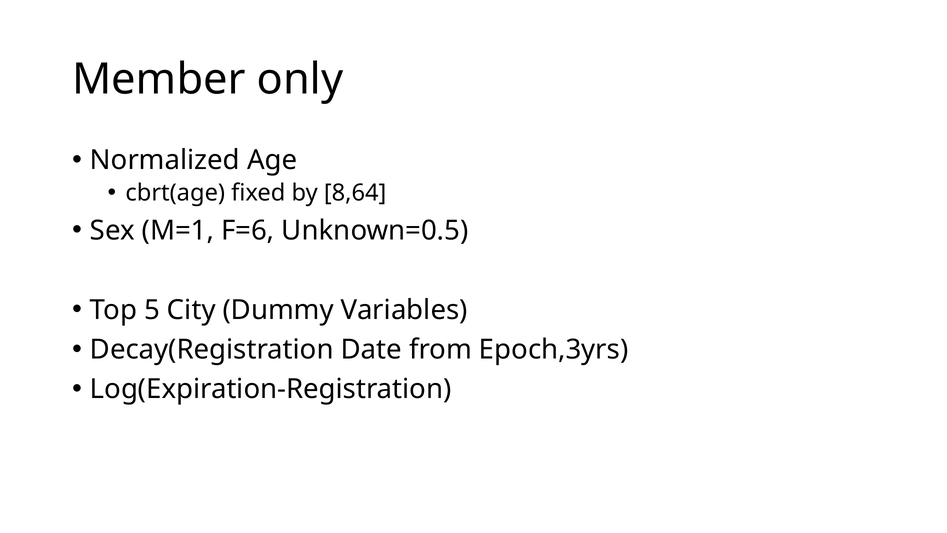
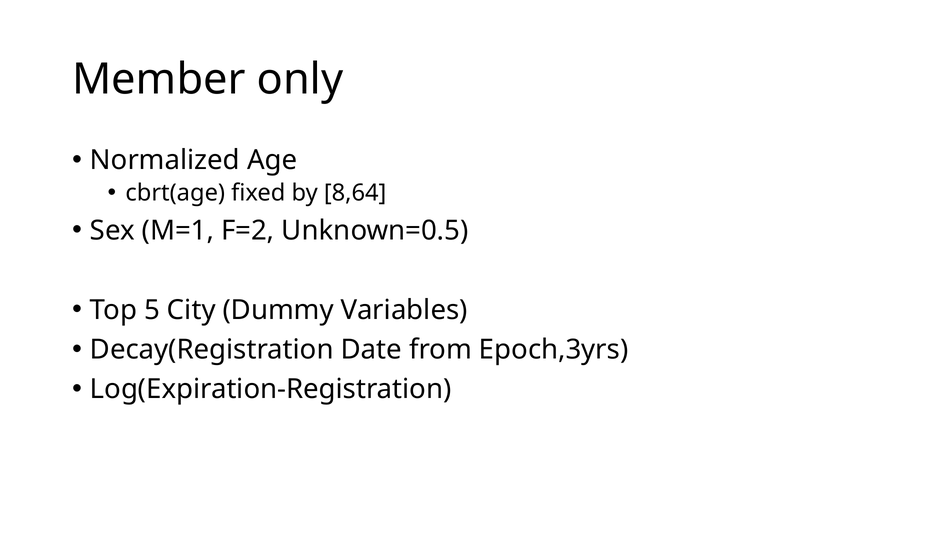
F=6: F=6 -> F=2 (248, 230)
